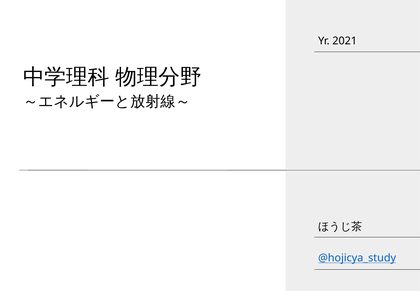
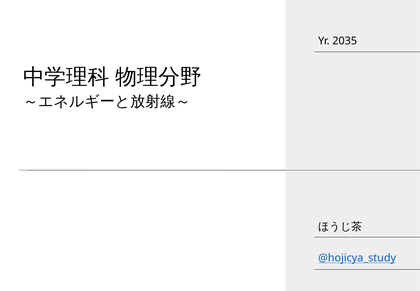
2021: 2021 -> 2035 (345, 41)
